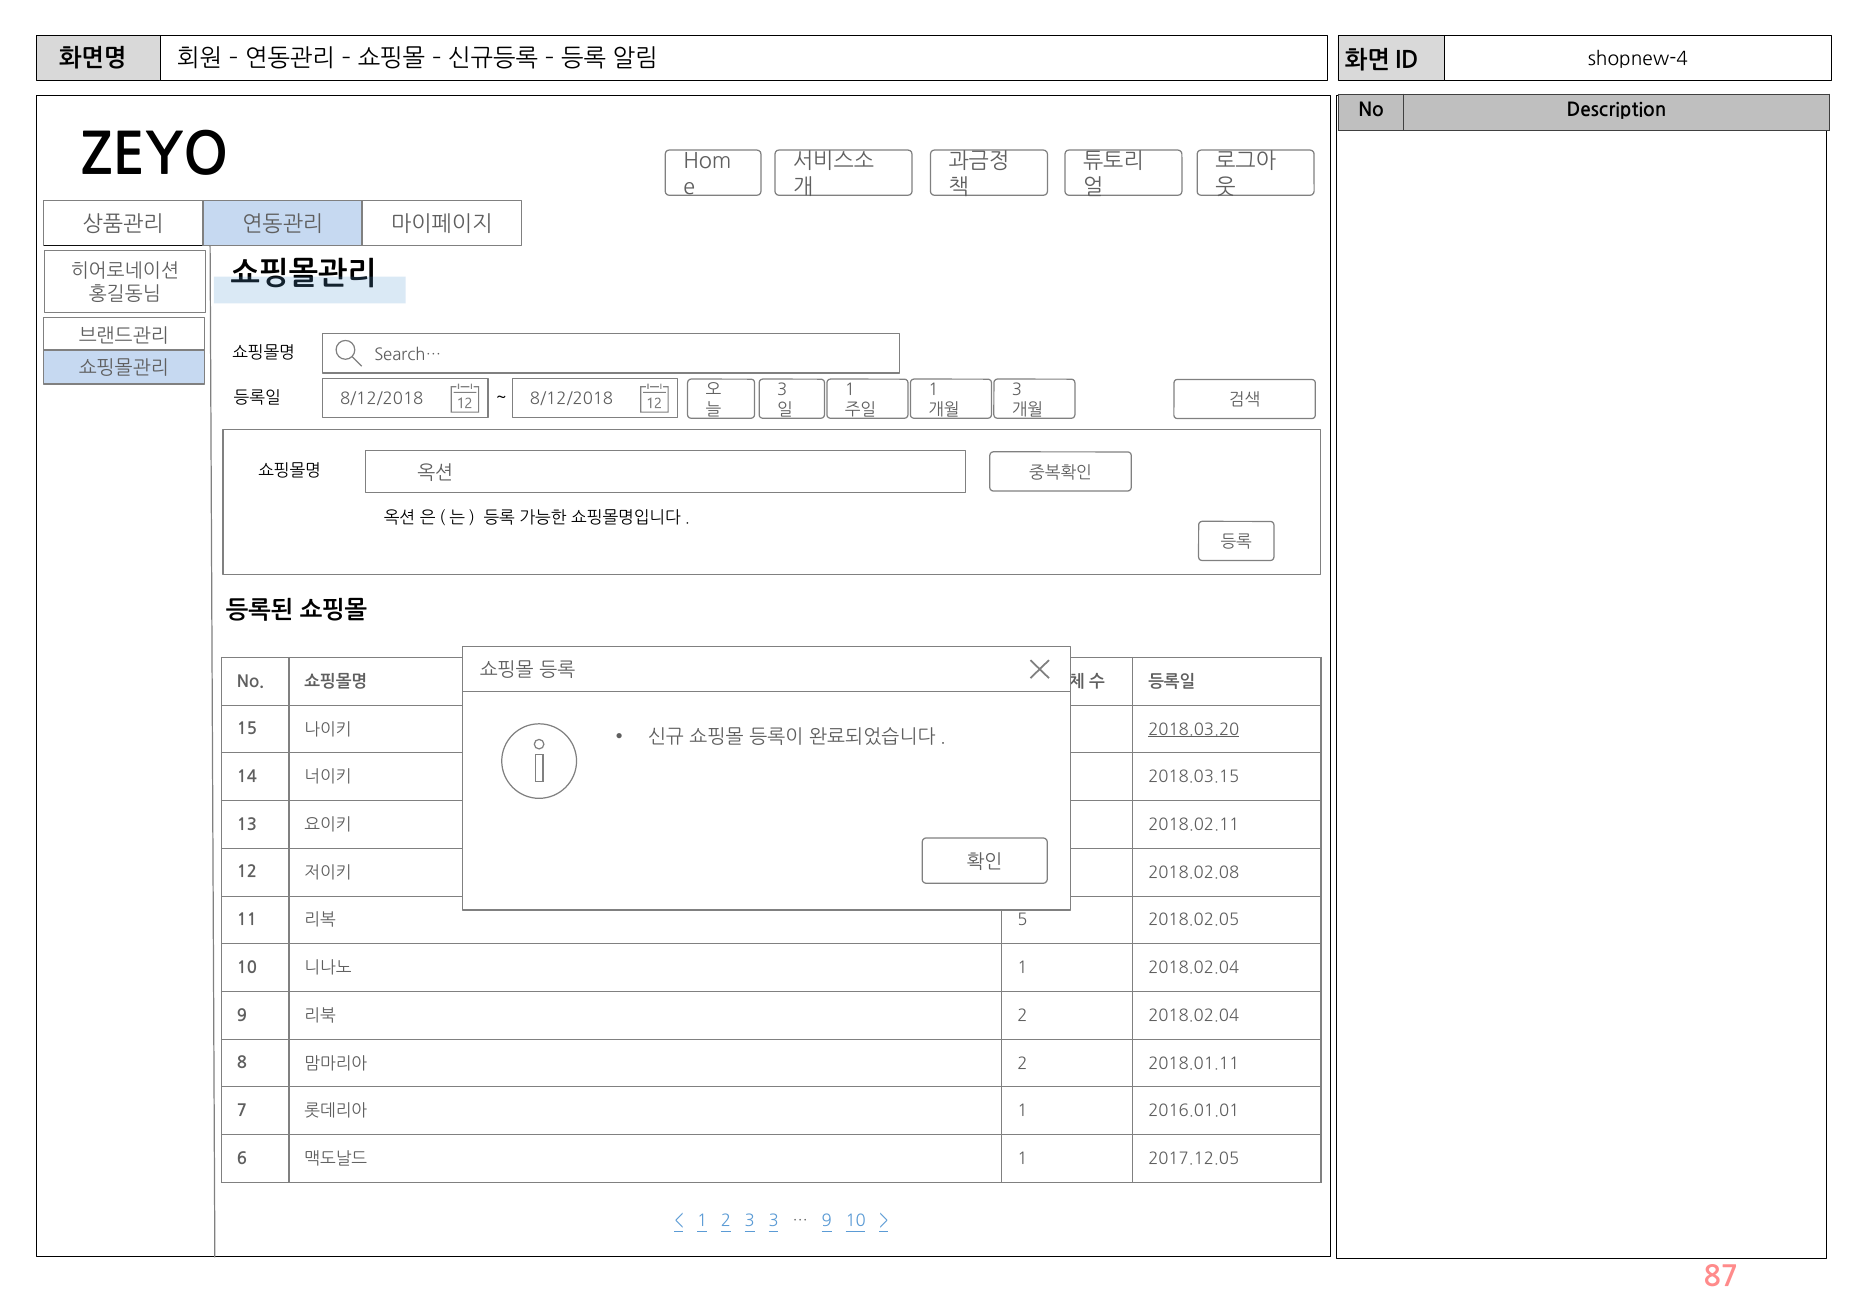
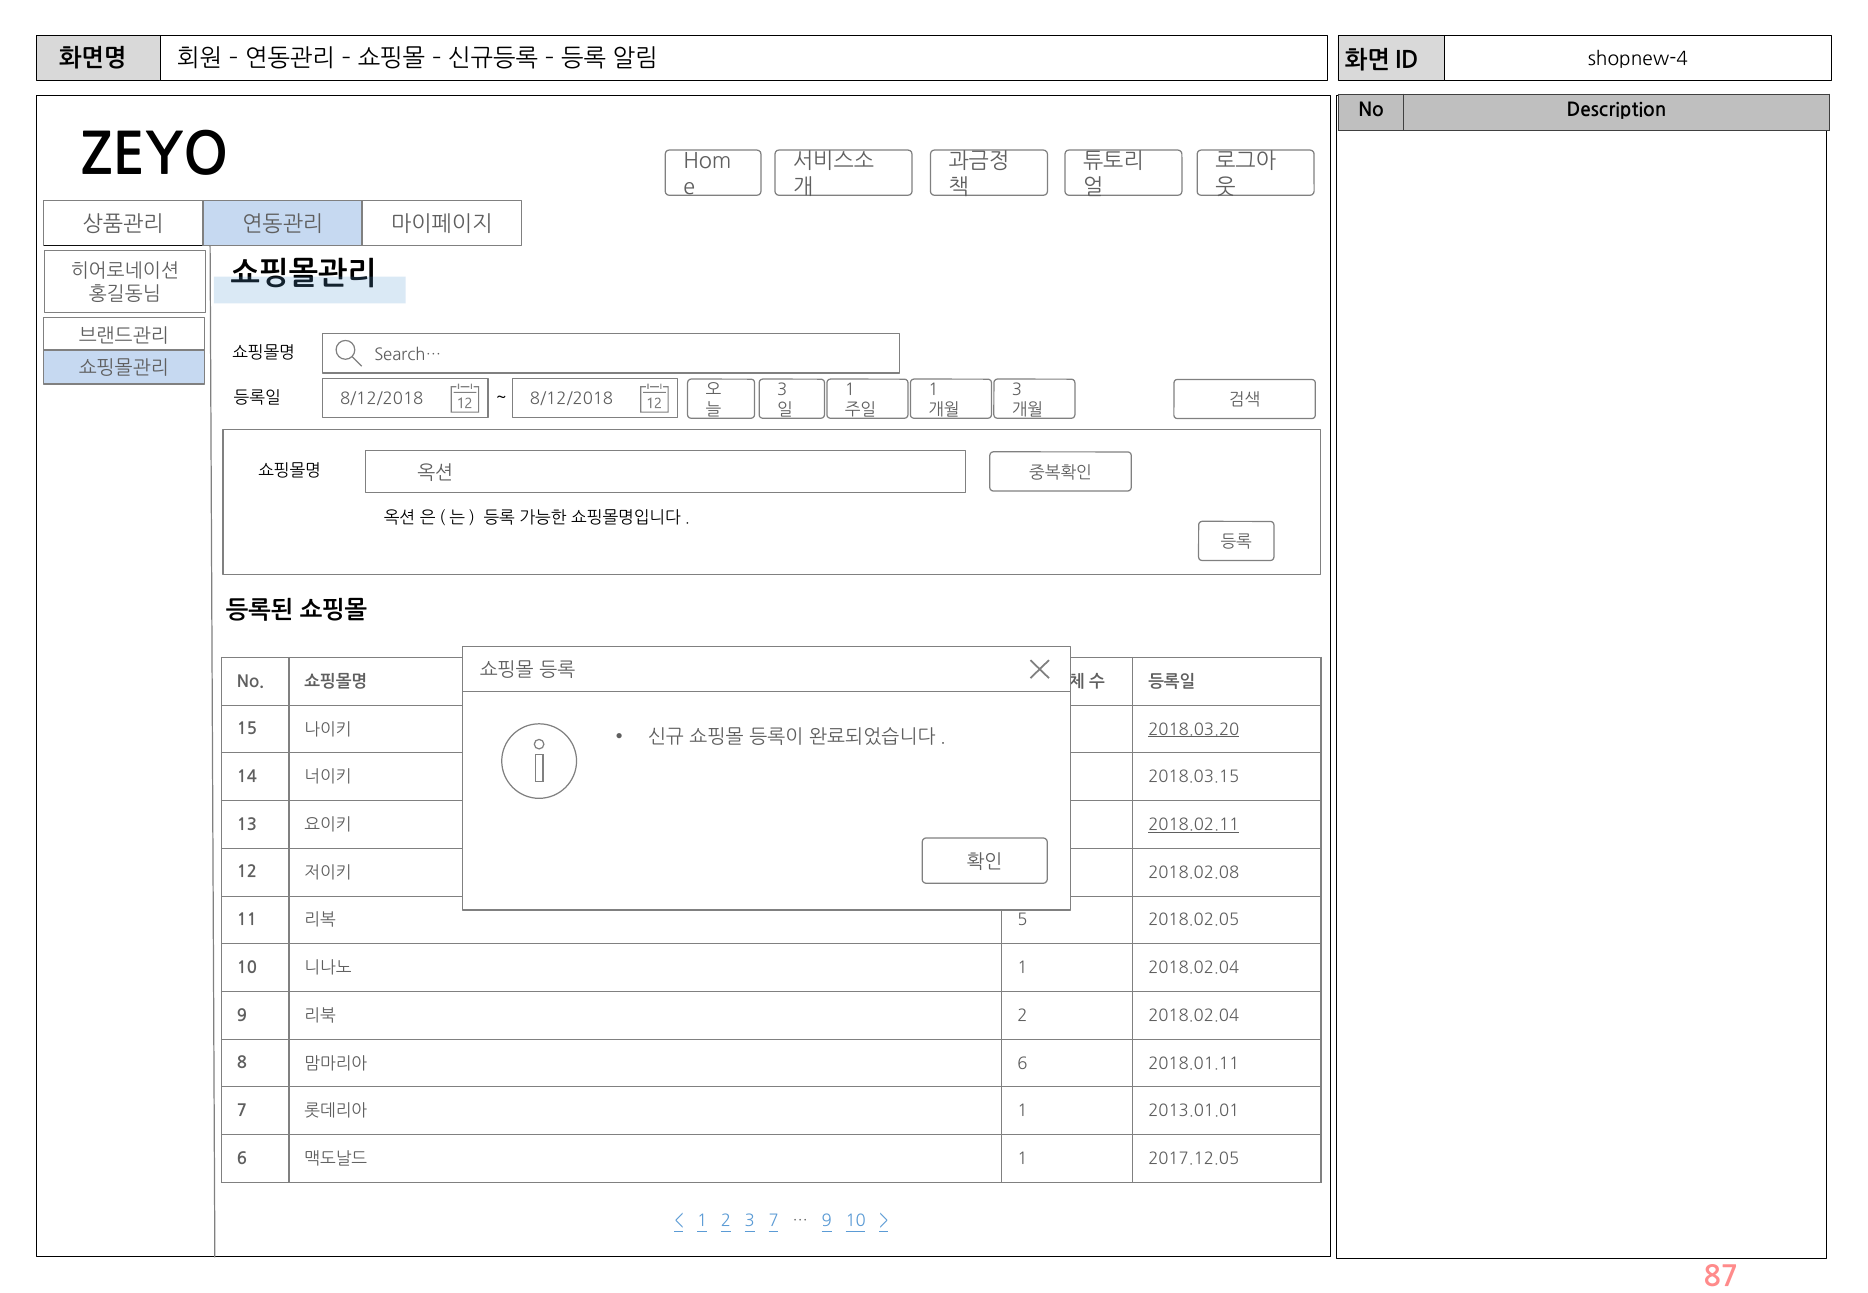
2018.02.11 underline: none -> present (1194, 825)
2: 2 -> 6 (1022, 1064)
2016.01.01: 2016.01.01 -> 2013.01.01 (1194, 1111)
3 3: 3 -> 7 (774, 1221)
